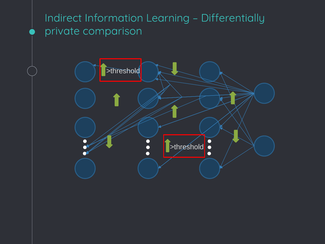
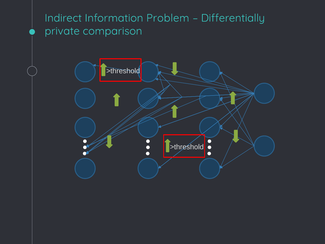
Learning: Learning -> Problem (168, 18)
